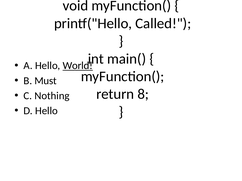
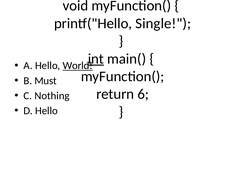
Called: Called -> Single (163, 23)
int underline: none -> present (96, 59)
8: 8 -> 6 (143, 94)
